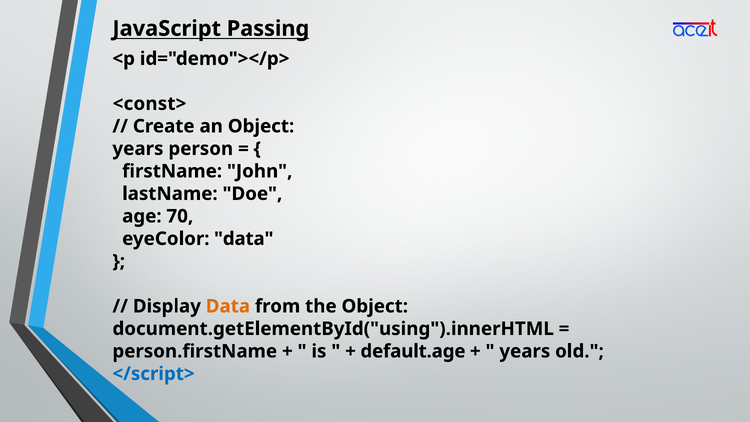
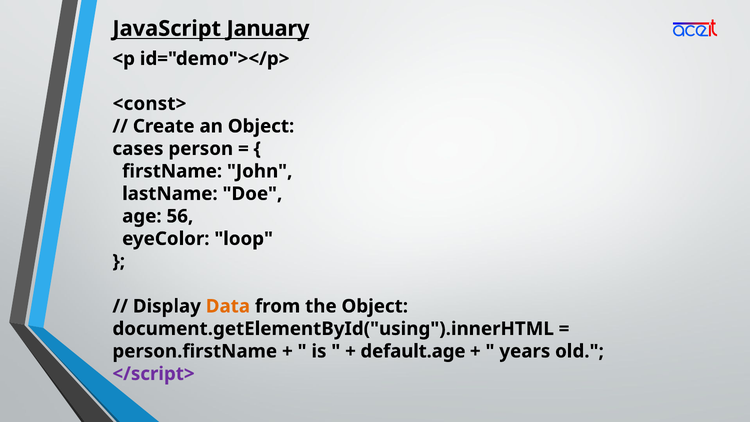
Passing: Passing -> January (268, 29)
years: years -> cases (138, 149)
70: 70 -> 56 (180, 216)
eyeColor data: data -> loop (244, 239)
</script> colour: blue -> purple (154, 374)
